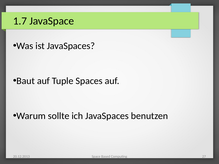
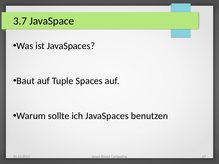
1.7: 1.7 -> 3.7 (20, 21)
